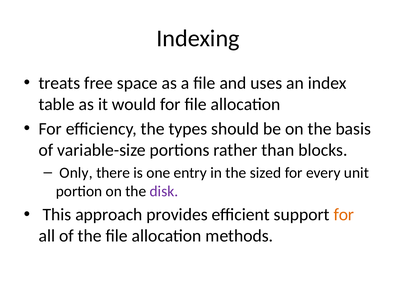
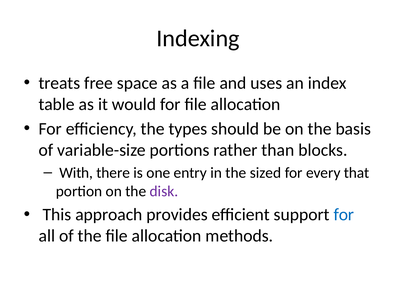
Only: Only -> With (76, 173)
unit: unit -> that (357, 173)
for colour: orange -> blue (344, 215)
